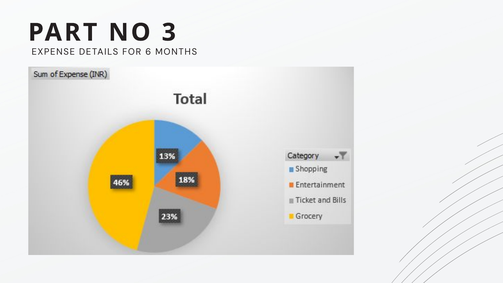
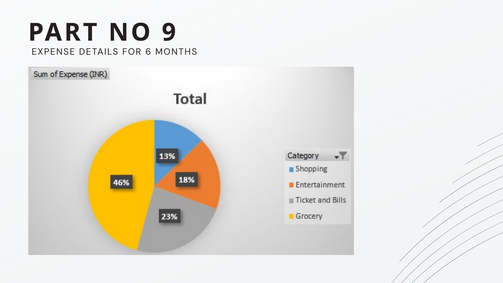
3: 3 -> 9 (169, 32)
